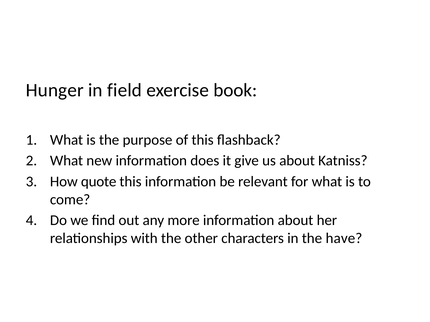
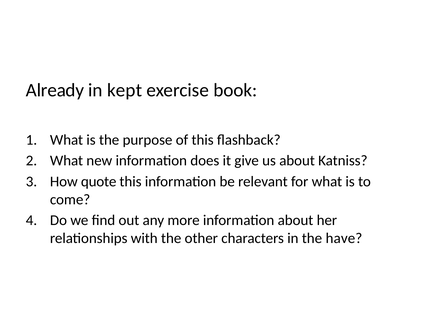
Hunger: Hunger -> Already (55, 90)
field: field -> kept (125, 90)
